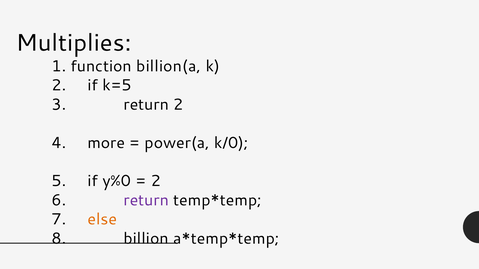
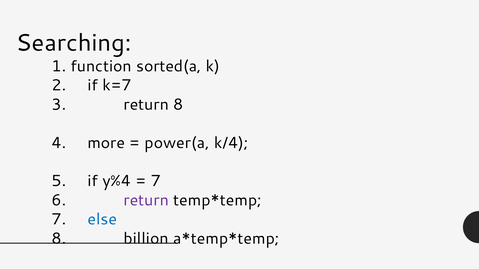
Multiplies: Multiplies -> Searching (74, 43)
billion(a: billion(a -> sorted(a (169, 66)
k=5: k=5 -> k=7 (117, 86)
return 2: 2 -> 8 (178, 105)
k/0: k/0 -> k/4 (231, 143)
y%0: y%0 -> y%4 (117, 181)
2: 2 -> 7 (156, 181)
else colour: orange -> blue (102, 220)
